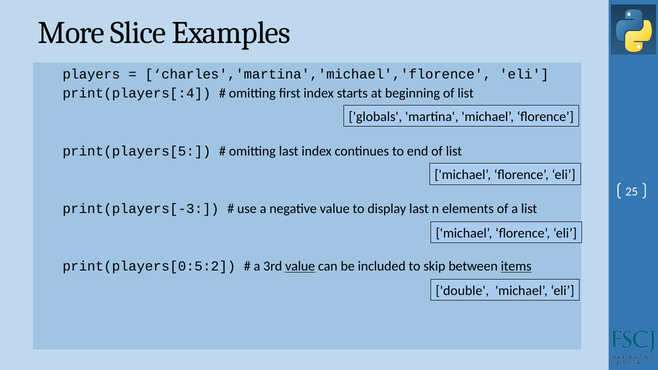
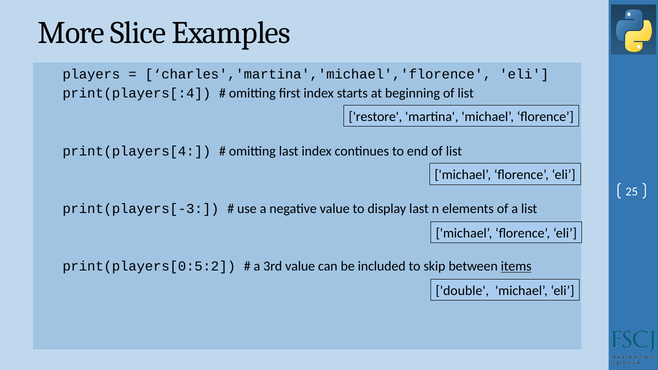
globals: globals -> restore (375, 117)
print(players[5: print(players[5 -> print(players[4 (137, 151)
value underline: present -> none (300, 266)
